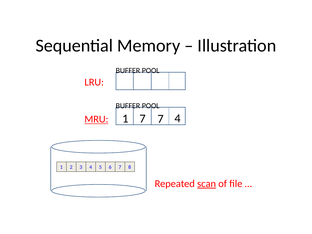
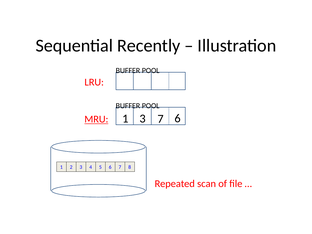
Memory: Memory -> Recently (149, 46)
1 7: 7 -> 3 (143, 119)
7 4: 4 -> 6 (178, 118)
scan underline: present -> none (207, 184)
